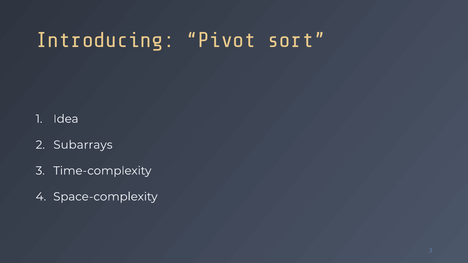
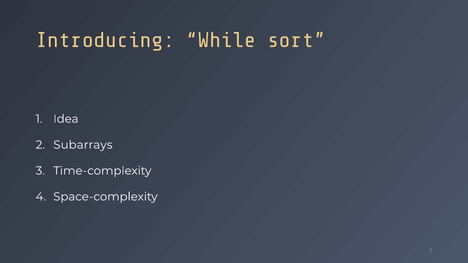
Pivot: Pivot -> While (221, 40)
